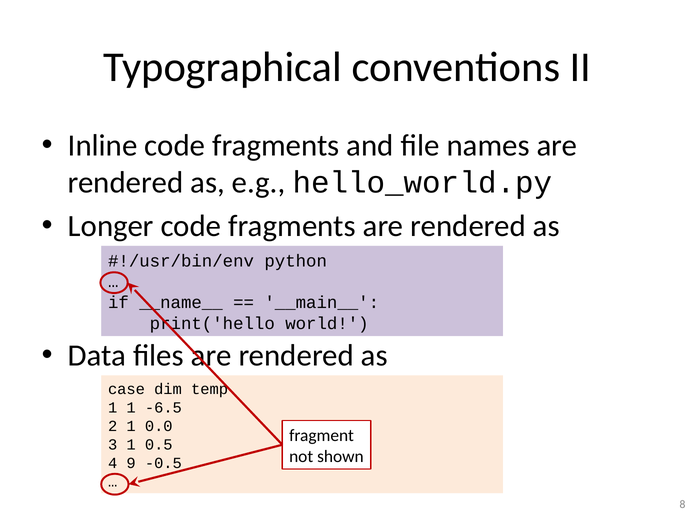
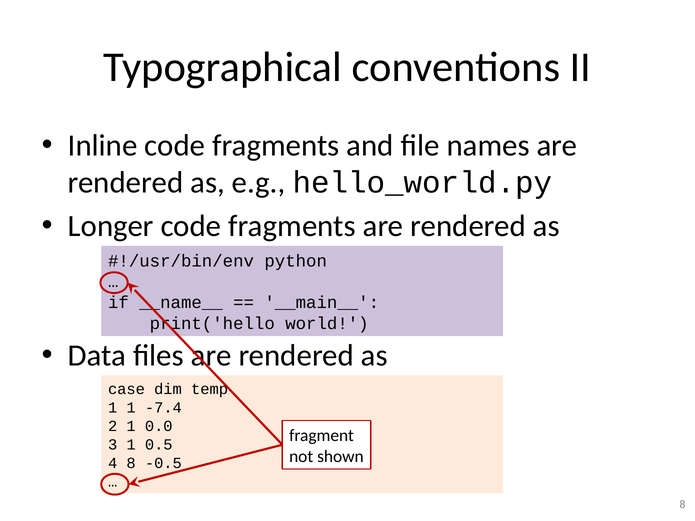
-6.5: -6.5 -> -7.4 (163, 408)
4 9: 9 -> 8 (131, 463)
